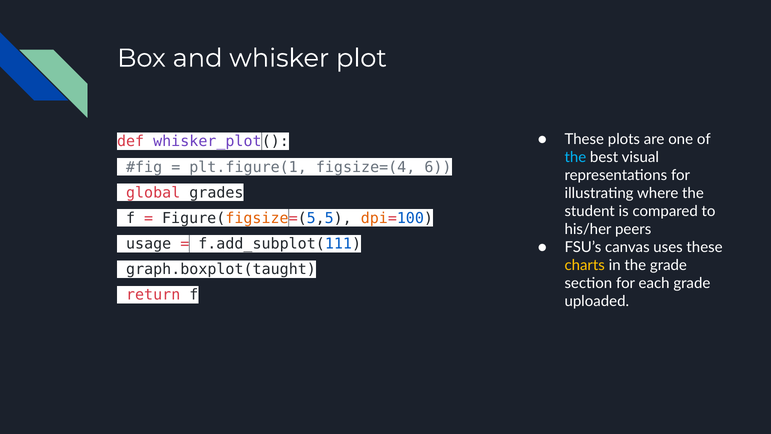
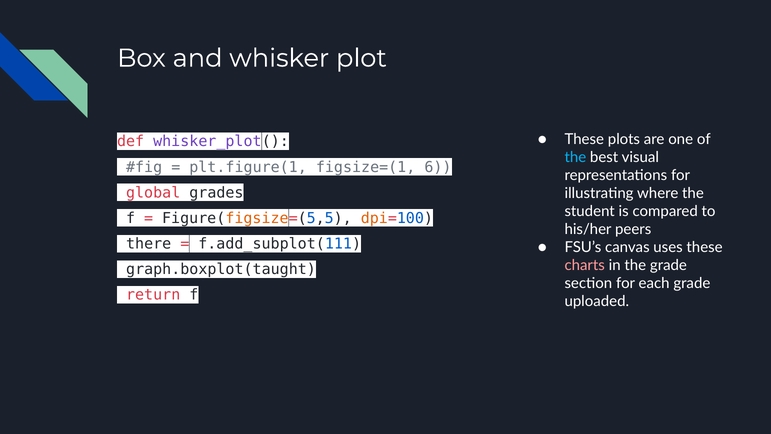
figsize=(4: figsize=(4 -> figsize=(1 (366, 167)
usage: usage -> there (149, 244)
charts colour: yellow -> pink (585, 265)
